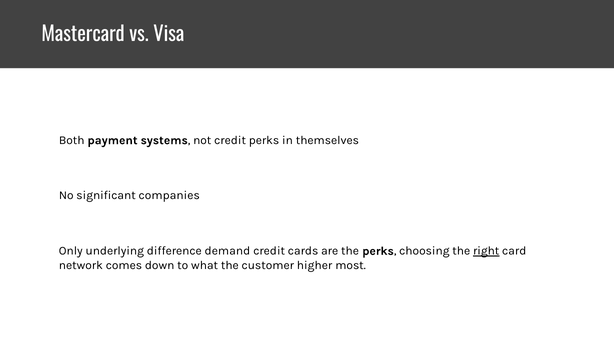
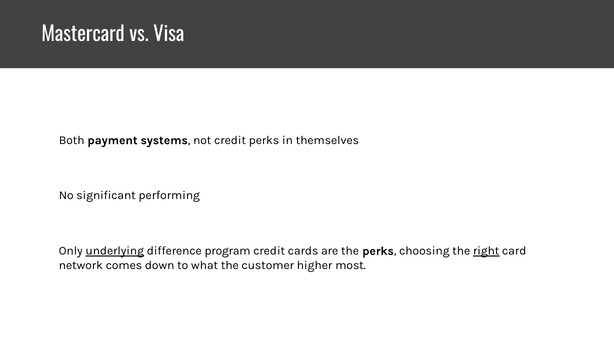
companies: companies -> performing (169, 196)
underlying underline: none -> present (115, 251)
demand: demand -> program (228, 251)
